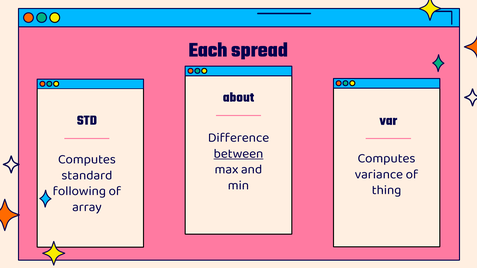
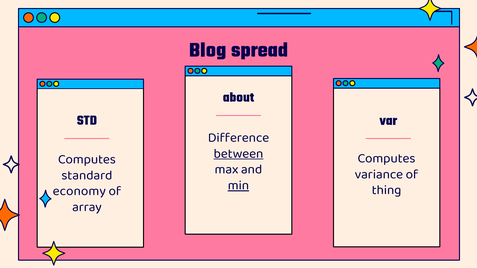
Each: Each -> Blog (208, 50)
min underline: none -> present (238, 185)
following: following -> economy (79, 191)
